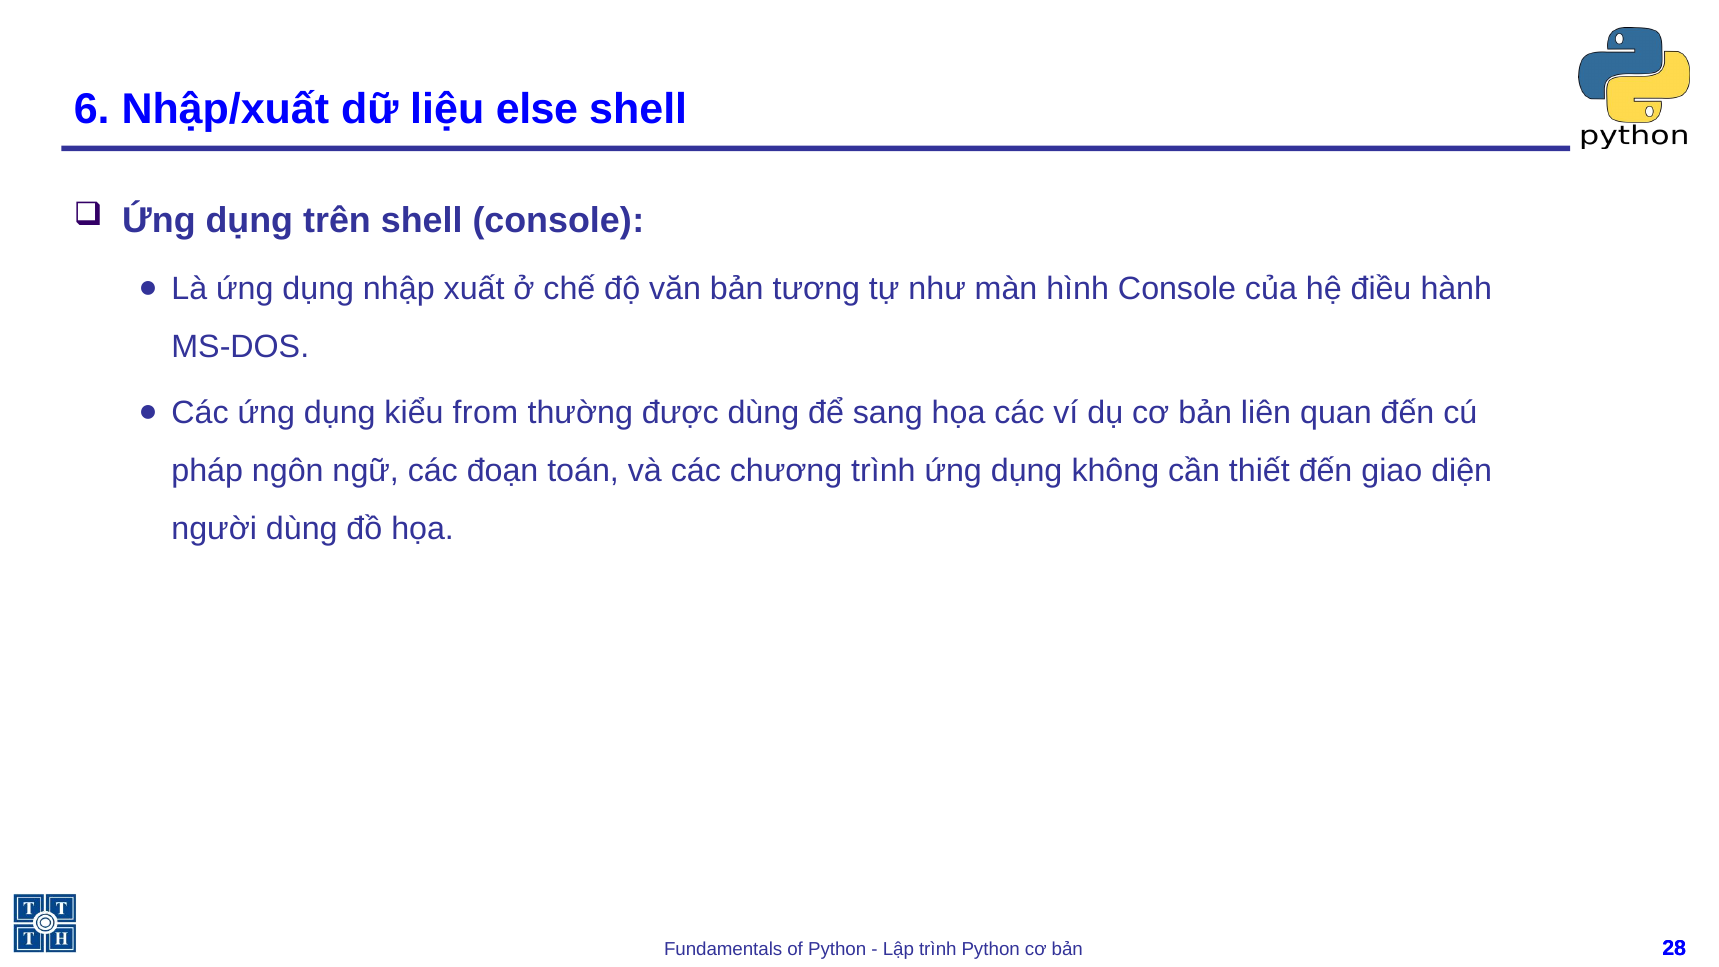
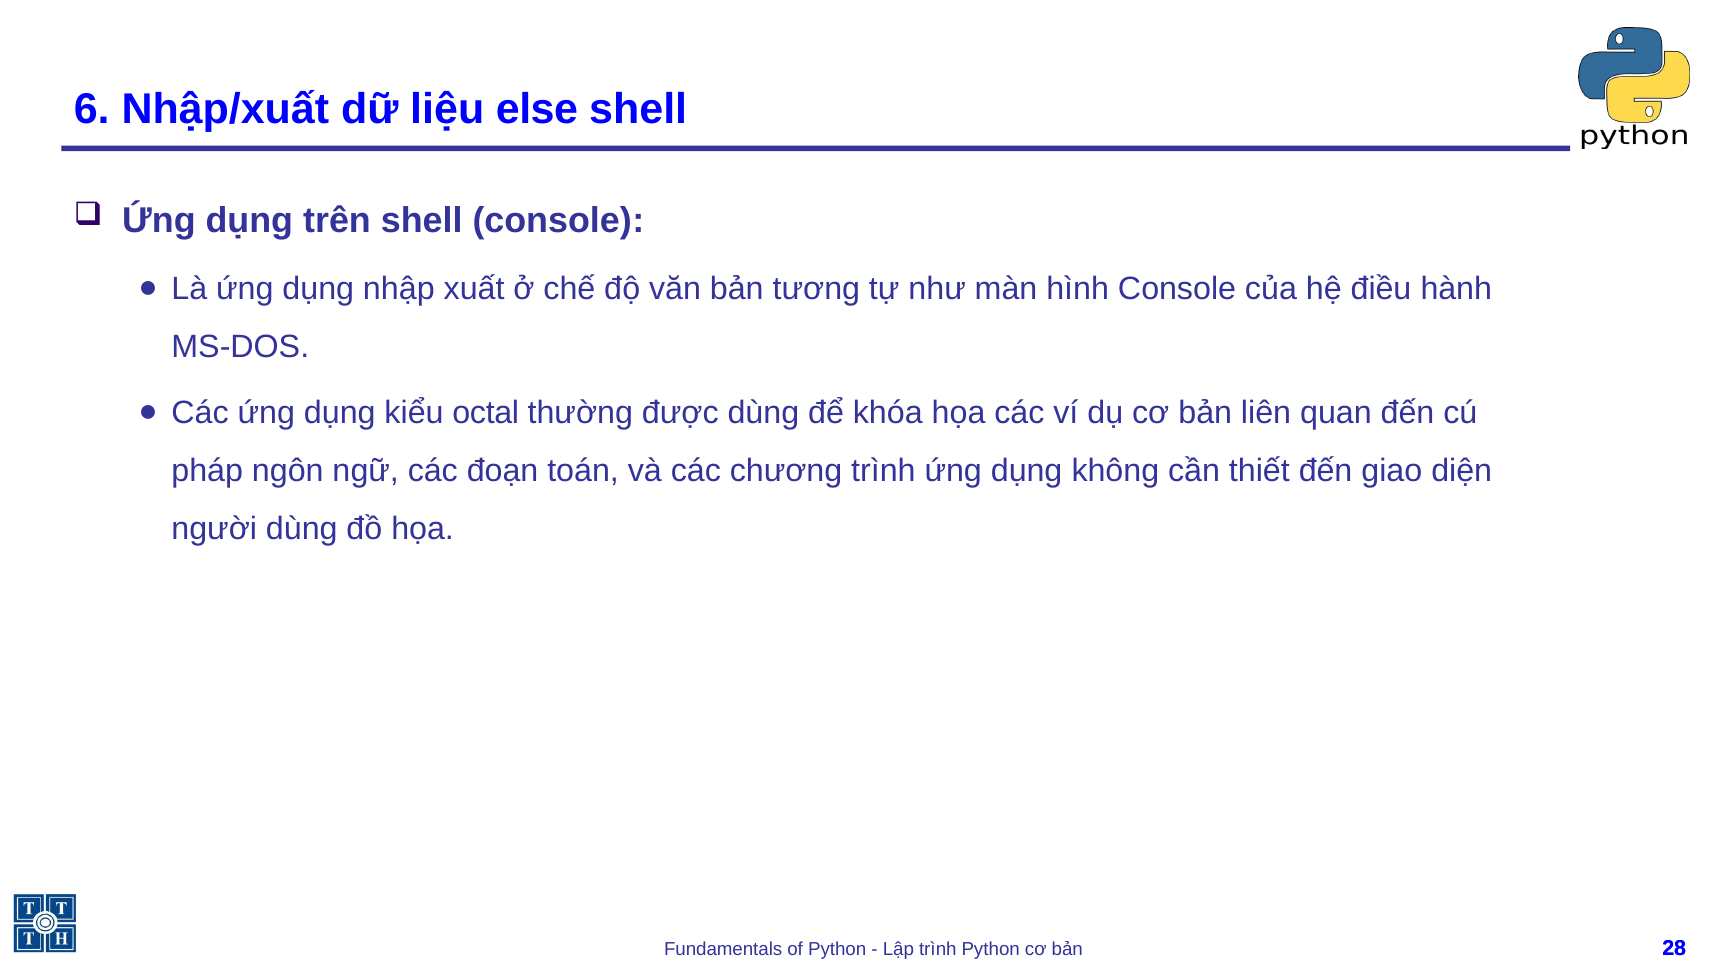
from: from -> octal (486, 413)
sang: sang -> khóa (888, 413)
